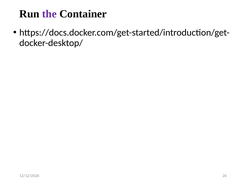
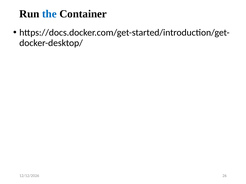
the colour: purple -> blue (49, 14)
